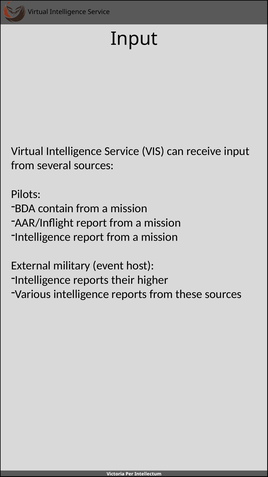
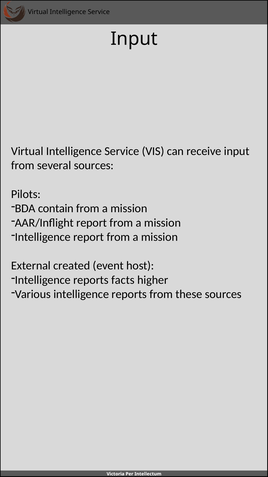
military: military -> created (72, 265)
their: their -> facts (123, 280)
